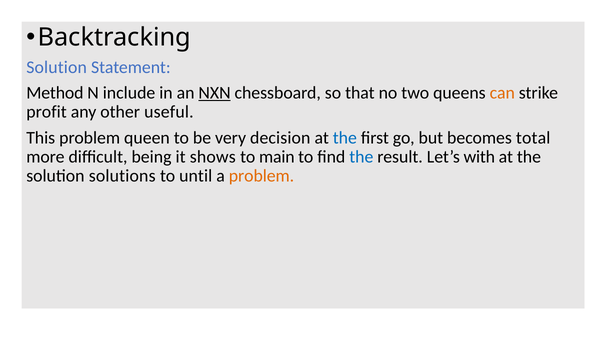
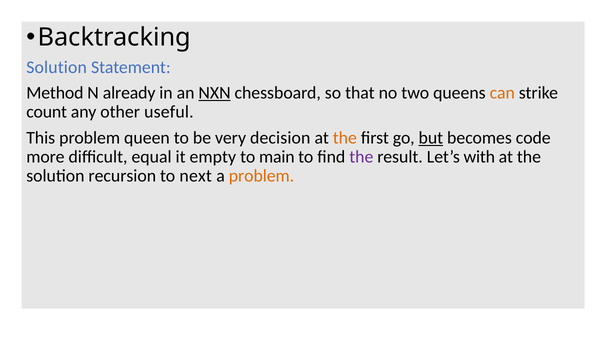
include: include -> already (129, 93)
profit: profit -> count (47, 112)
the colour: blue -> orange (345, 137)
but underline: none -> present (431, 137)
total: total -> code (533, 137)
being: being -> equal (152, 157)
shows: shows -> empty (213, 157)
the colour: blue -> purple (361, 157)
solutions: solutions -> recursion (122, 176)
until: until -> next (196, 176)
